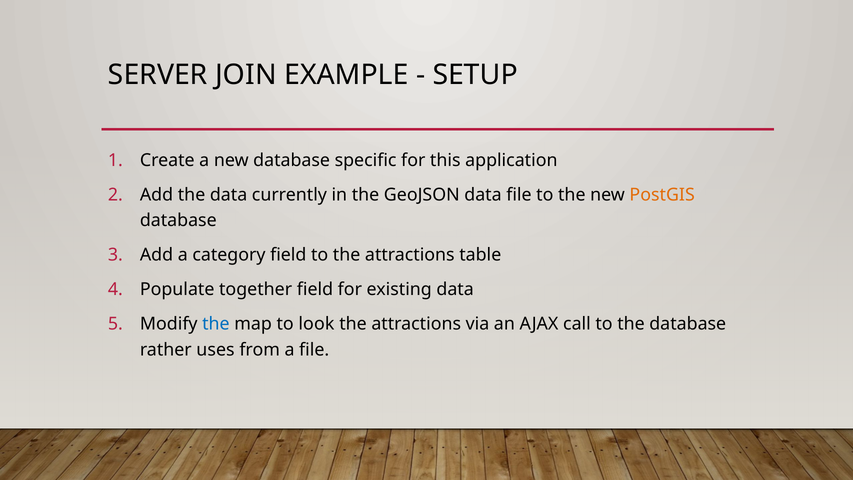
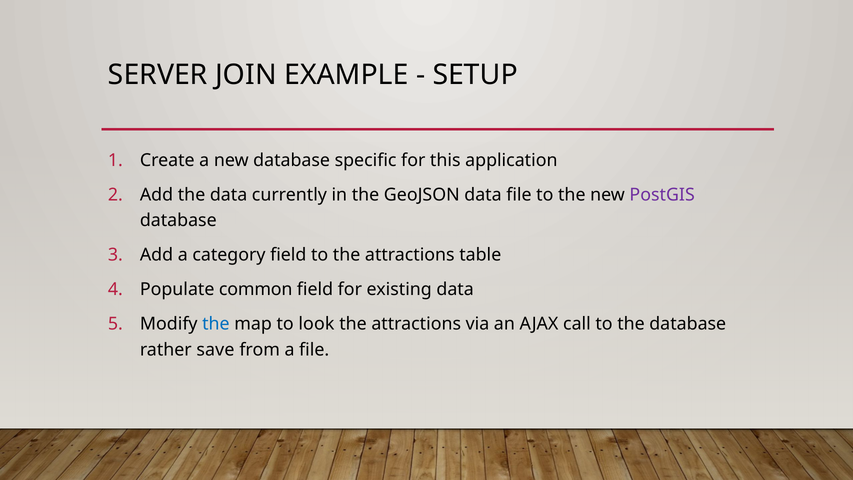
PostGIS colour: orange -> purple (662, 195)
together: together -> common (256, 289)
uses: uses -> save (215, 349)
